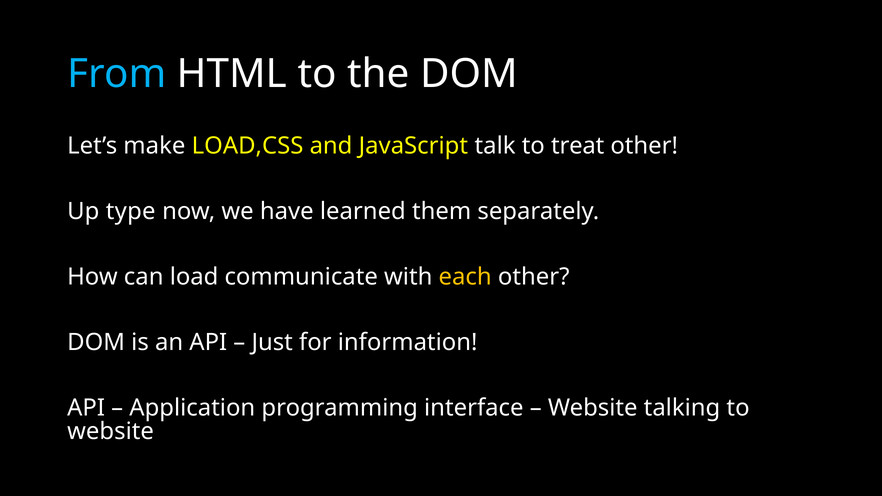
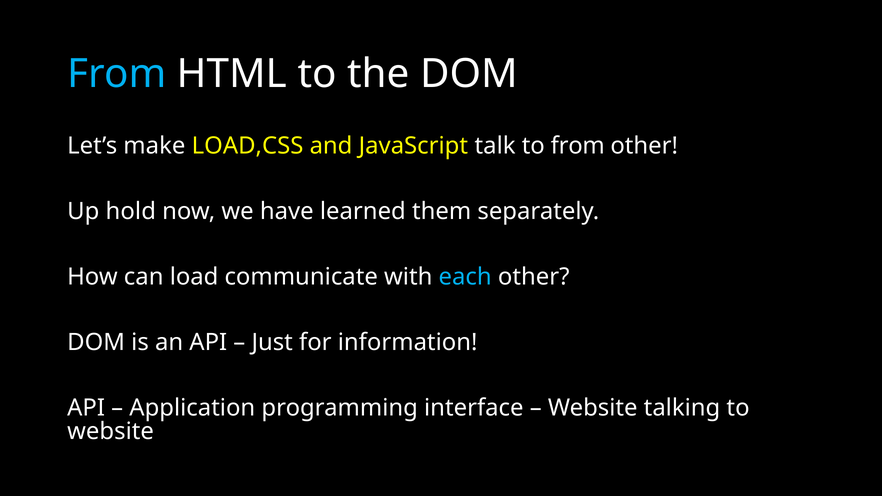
to treat: treat -> from (578, 146)
type: type -> hold (131, 212)
each colour: yellow -> light blue (465, 277)
